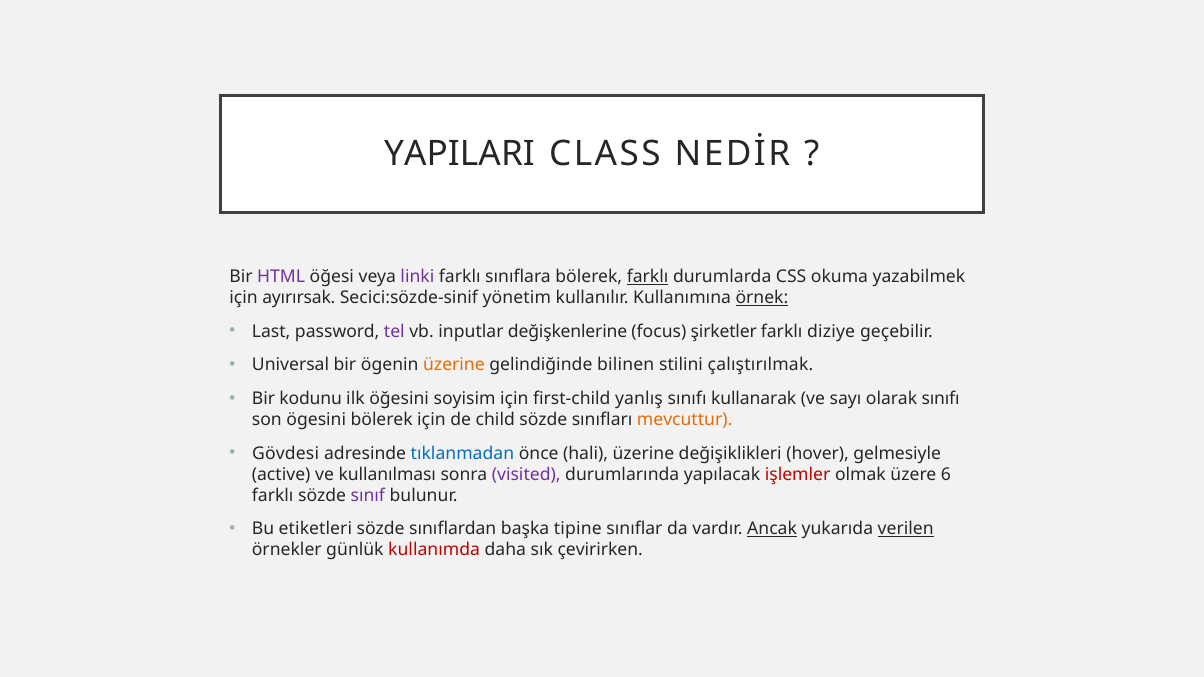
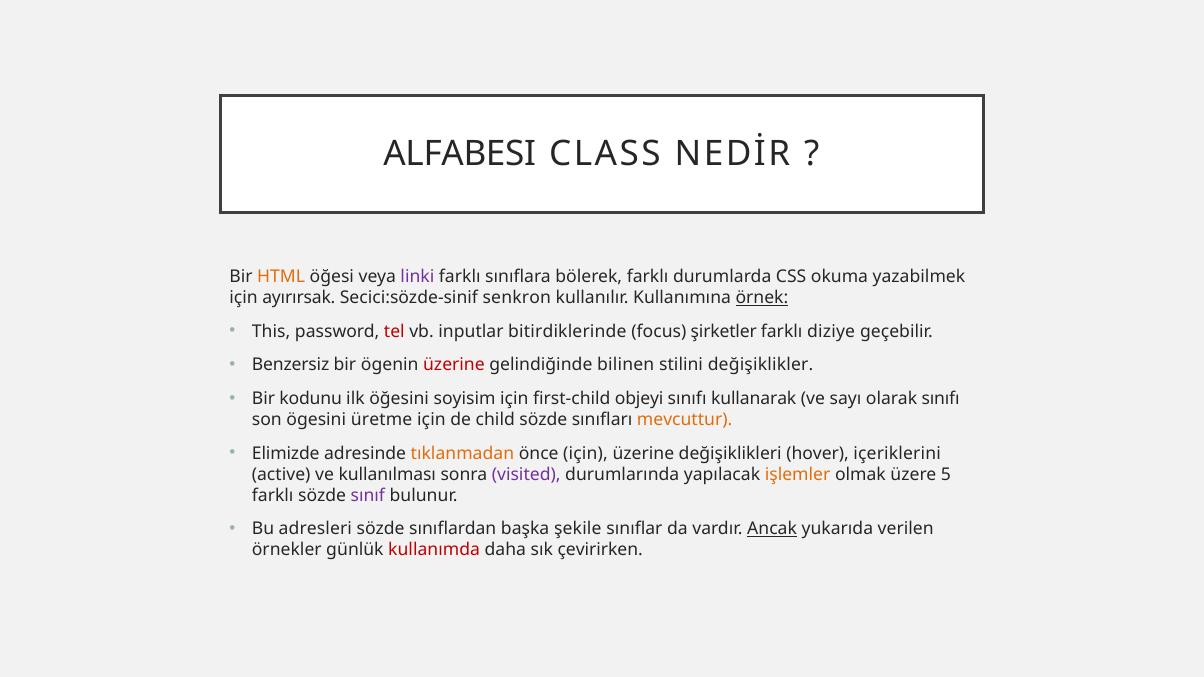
YAPILARI: YAPILARI -> ALFABESI (460, 154)
HTML colour: purple -> orange (281, 277)
farklı underline: present -> none (648, 277)
yönetim: yönetim -> senkron (517, 298)
Last: Last -> This (271, 332)
tel colour: purple -> red (394, 332)
değişkenlerine: değişkenlerine -> bitirdiklerinde (567, 332)
Universal: Universal -> Benzersiz (291, 365)
üzerine colour: orange -> red (454, 365)
çalıştırılmak: çalıştırılmak -> değişiklikler (760, 365)
yanlış: yanlış -> objeyi (639, 399)
ögesini bölerek: bölerek -> üretme (382, 420)
Gövdesi: Gövdesi -> Elimizde (286, 453)
tıklanmadan colour: blue -> orange (462, 453)
önce hali: hali -> için (585, 453)
gelmesiyle: gelmesiyle -> içeriklerini (897, 453)
işlemler colour: red -> orange (798, 475)
6: 6 -> 5 (946, 475)
etiketleri: etiketleri -> adresleri (315, 529)
tipine: tipine -> şekile (578, 529)
verilen underline: present -> none (906, 529)
